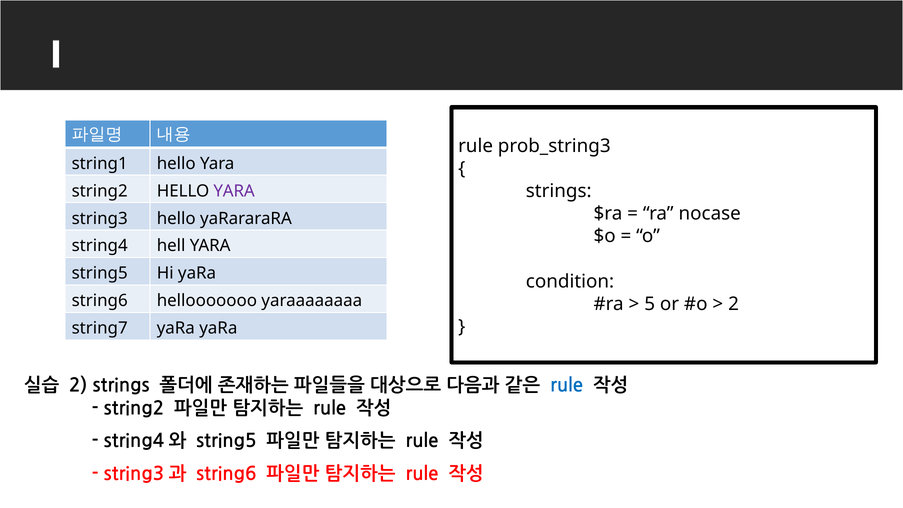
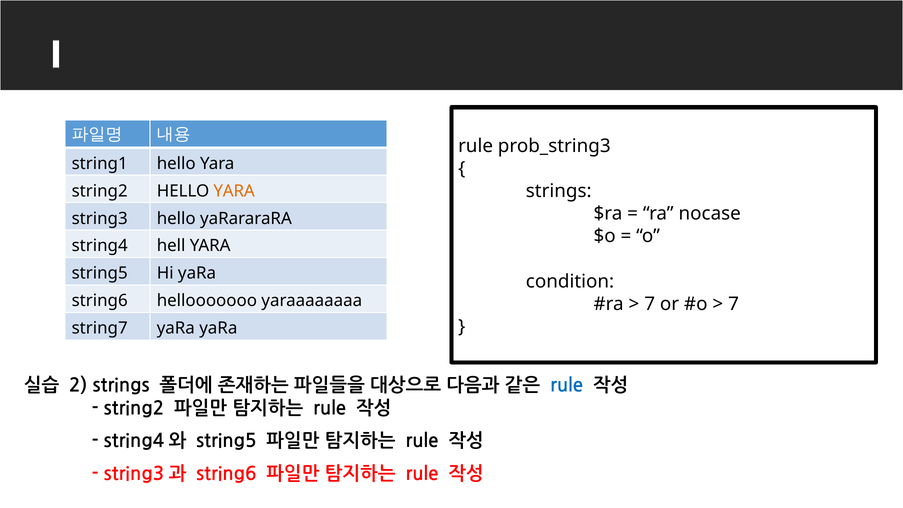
YARA colour: purple -> orange (234, 191)
5: 5 -> 7 (650, 304)
2: 2 -> 7 (734, 304)
